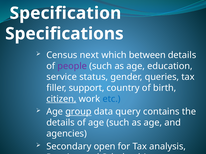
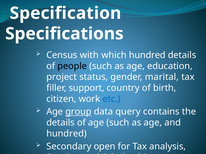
next: next -> with (89, 55)
which between: between -> hundred (147, 55)
people colour: purple -> black (72, 66)
service: service -> project (62, 77)
queries: queries -> marital (162, 77)
citizen underline: present -> none (61, 99)
agencies: agencies -> hundred (67, 134)
